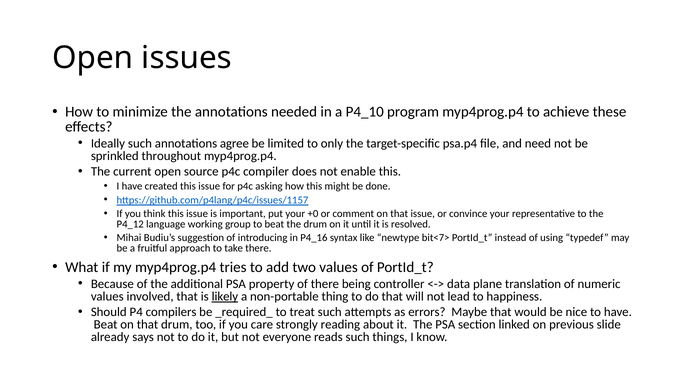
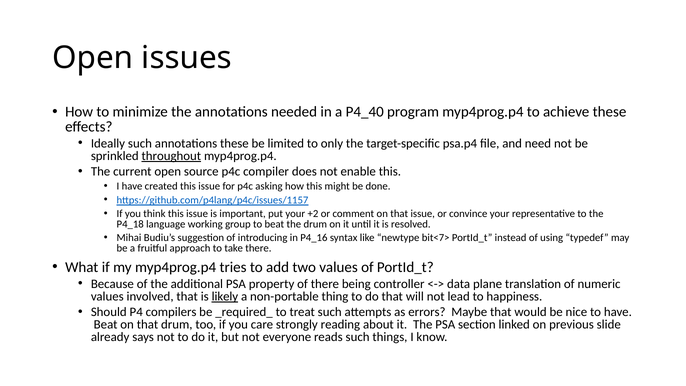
P4_10: P4_10 -> P4_40 (365, 112)
annotations agree: agree -> these (234, 143)
throughout underline: none -> present (171, 156)
+0: +0 -> +2 (313, 214)
P4_12: P4_12 -> P4_18 (130, 224)
